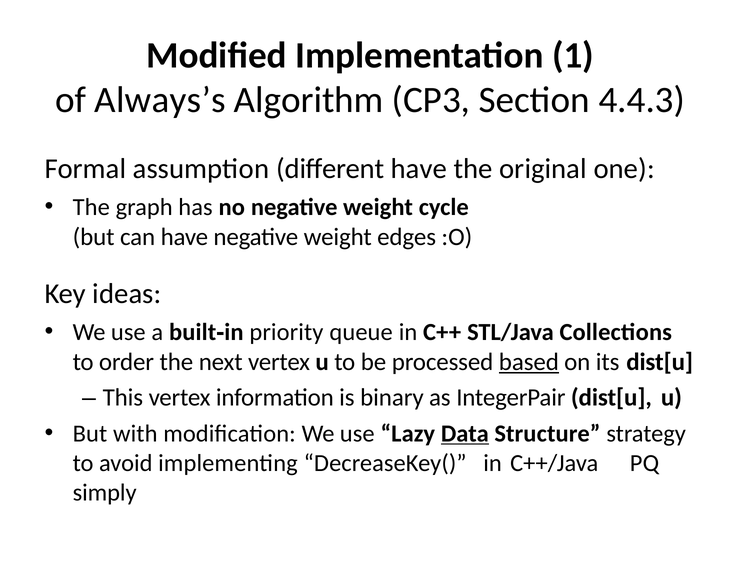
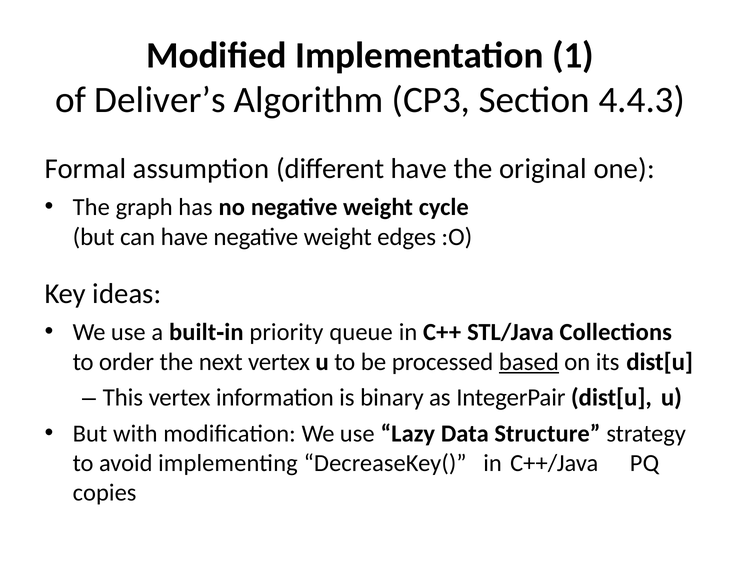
Always’s: Always’s -> Deliver’s (160, 100)
Data underline: present -> none (465, 433)
simply: simply -> copies (105, 492)
